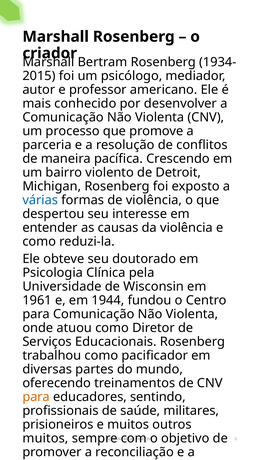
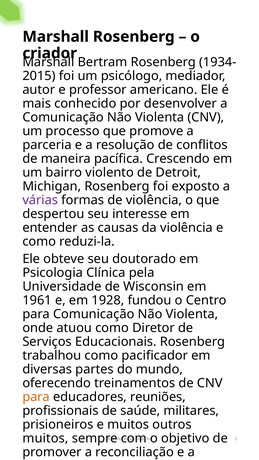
várias colour: blue -> purple (40, 200)
1944: 1944 -> 1928 (108, 301)
sentindo: sentindo -> reuniões (158, 397)
